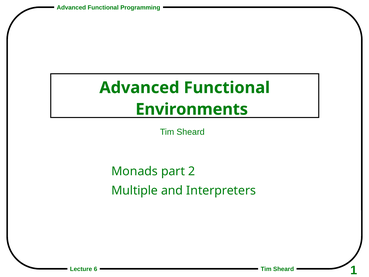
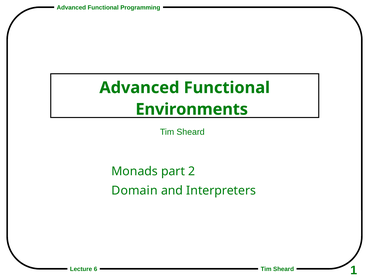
Multiple: Multiple -> Domain (135, 191)
